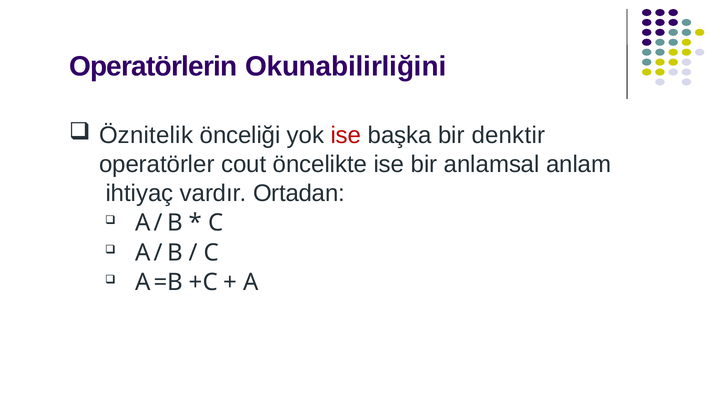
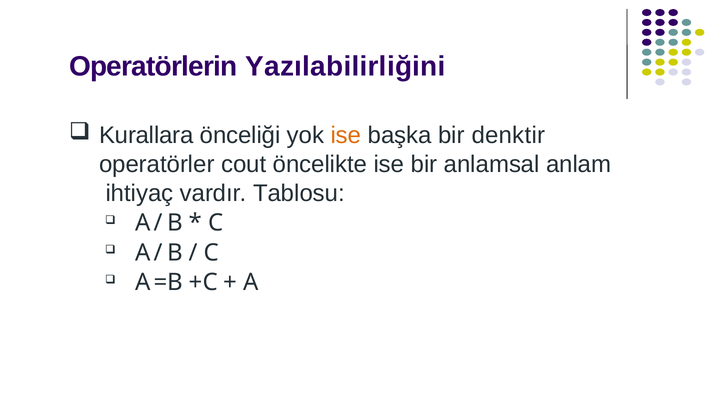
Okunabilirliğini: Okunabilirliğini -> Yazılabilirliğini (345, 67)
Öznitelik: Öznitelik -> Kurallara (146, 136)
ise colour: red -> orange (346, 136)
Ortadan: Ortadan -> Tablosu (299, 193)
